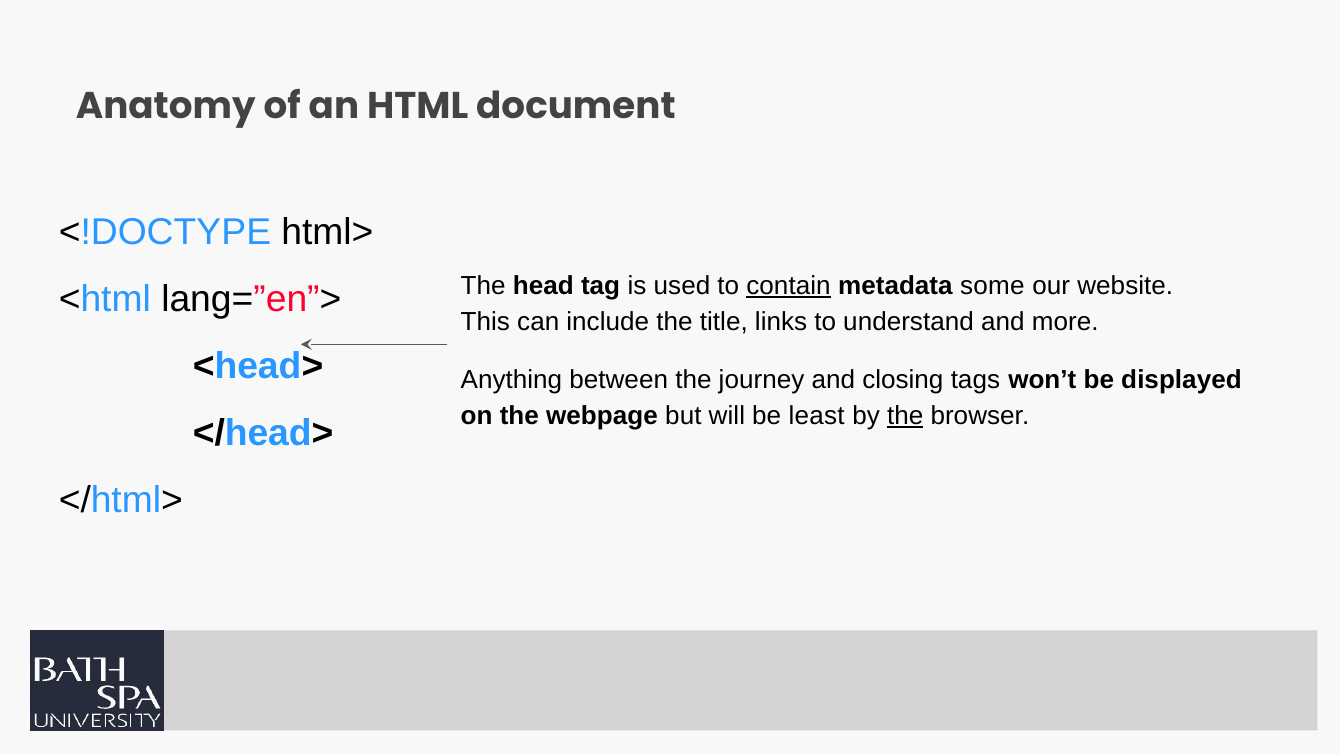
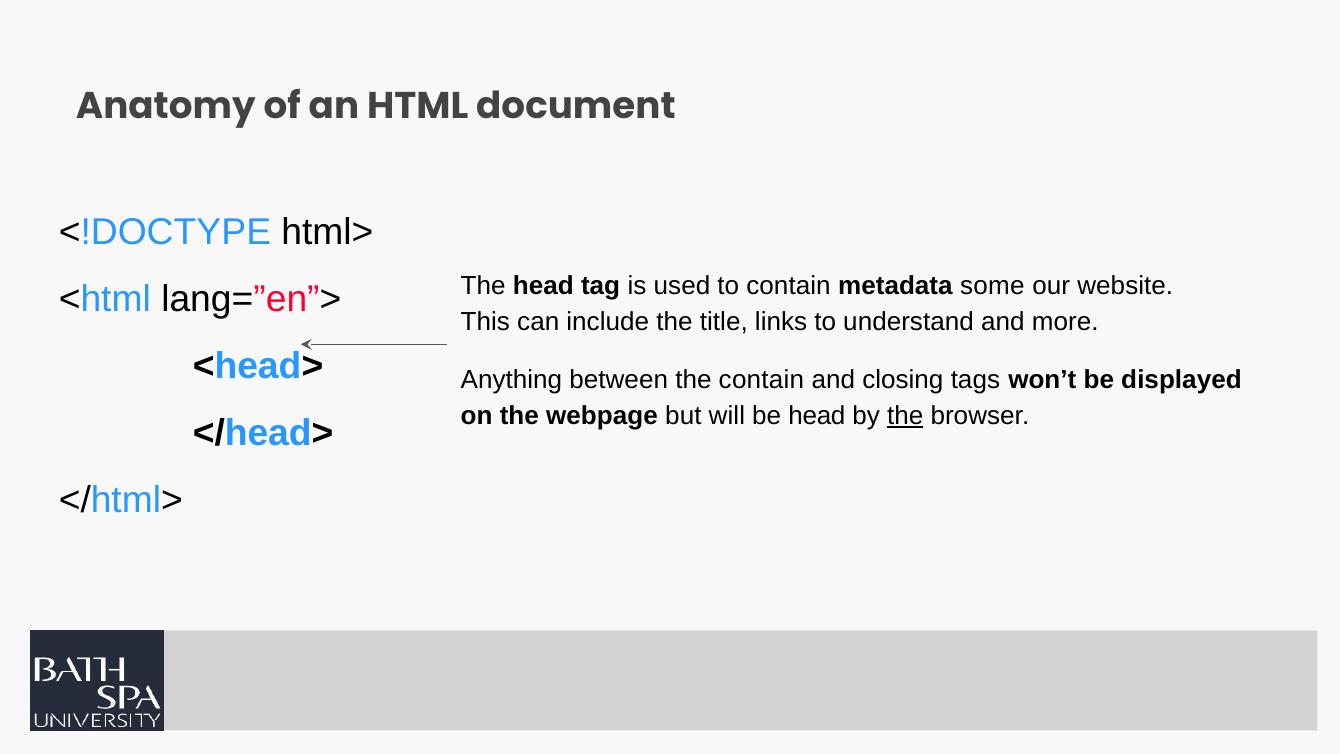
contain underline: present -> none (789, 286)
the journey: journey -> contain (761, 380)
be least: least -> head (817, 416)
